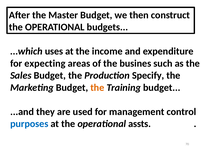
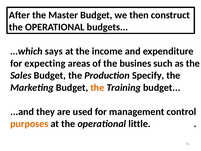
uses: uses -> says (54, 51)
purposes colour: blue -> orange (29, 124)
assts: assts -> little (140, 124)
